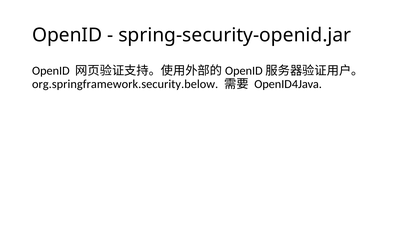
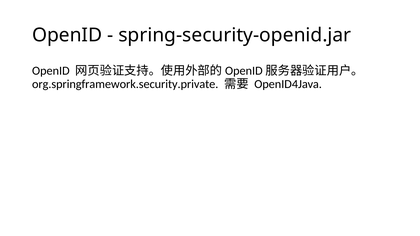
org.springframework.security.below: org.springframework.security.below -> org.springframework.security.private (125, 84)
